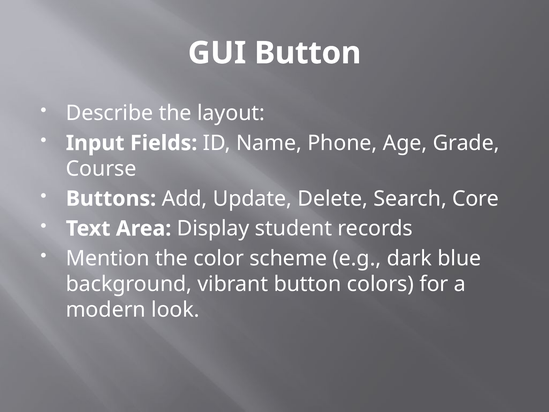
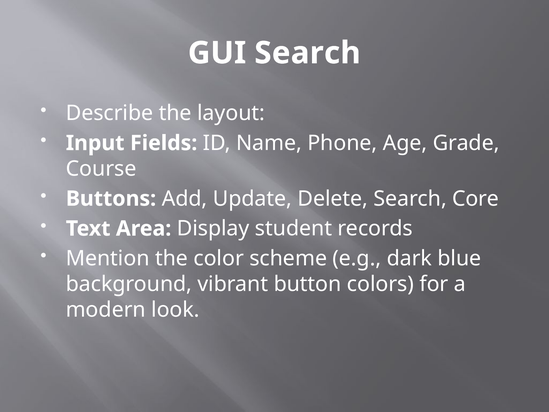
GUI Button: Button -> Search (308, 53)
